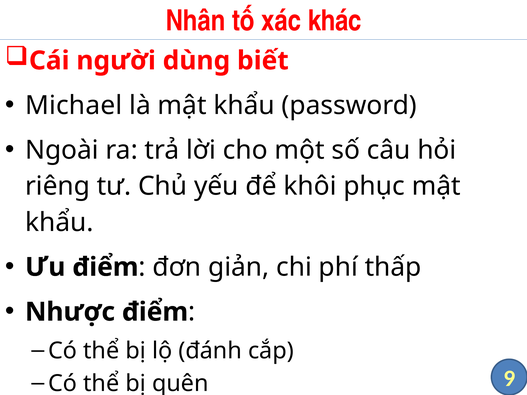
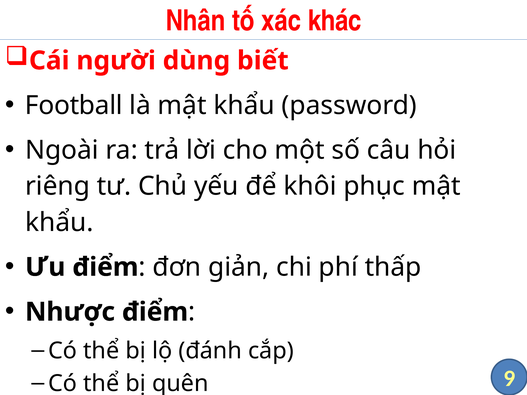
Michael: Michael -> Football (74, 106)
